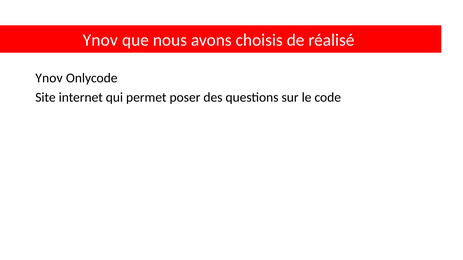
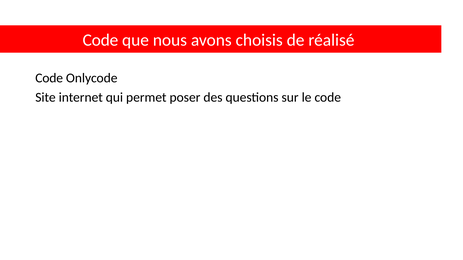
Ynov: Ynov -> Code (100, 40)
Ynov: Ynov -> Code (49, 78)
